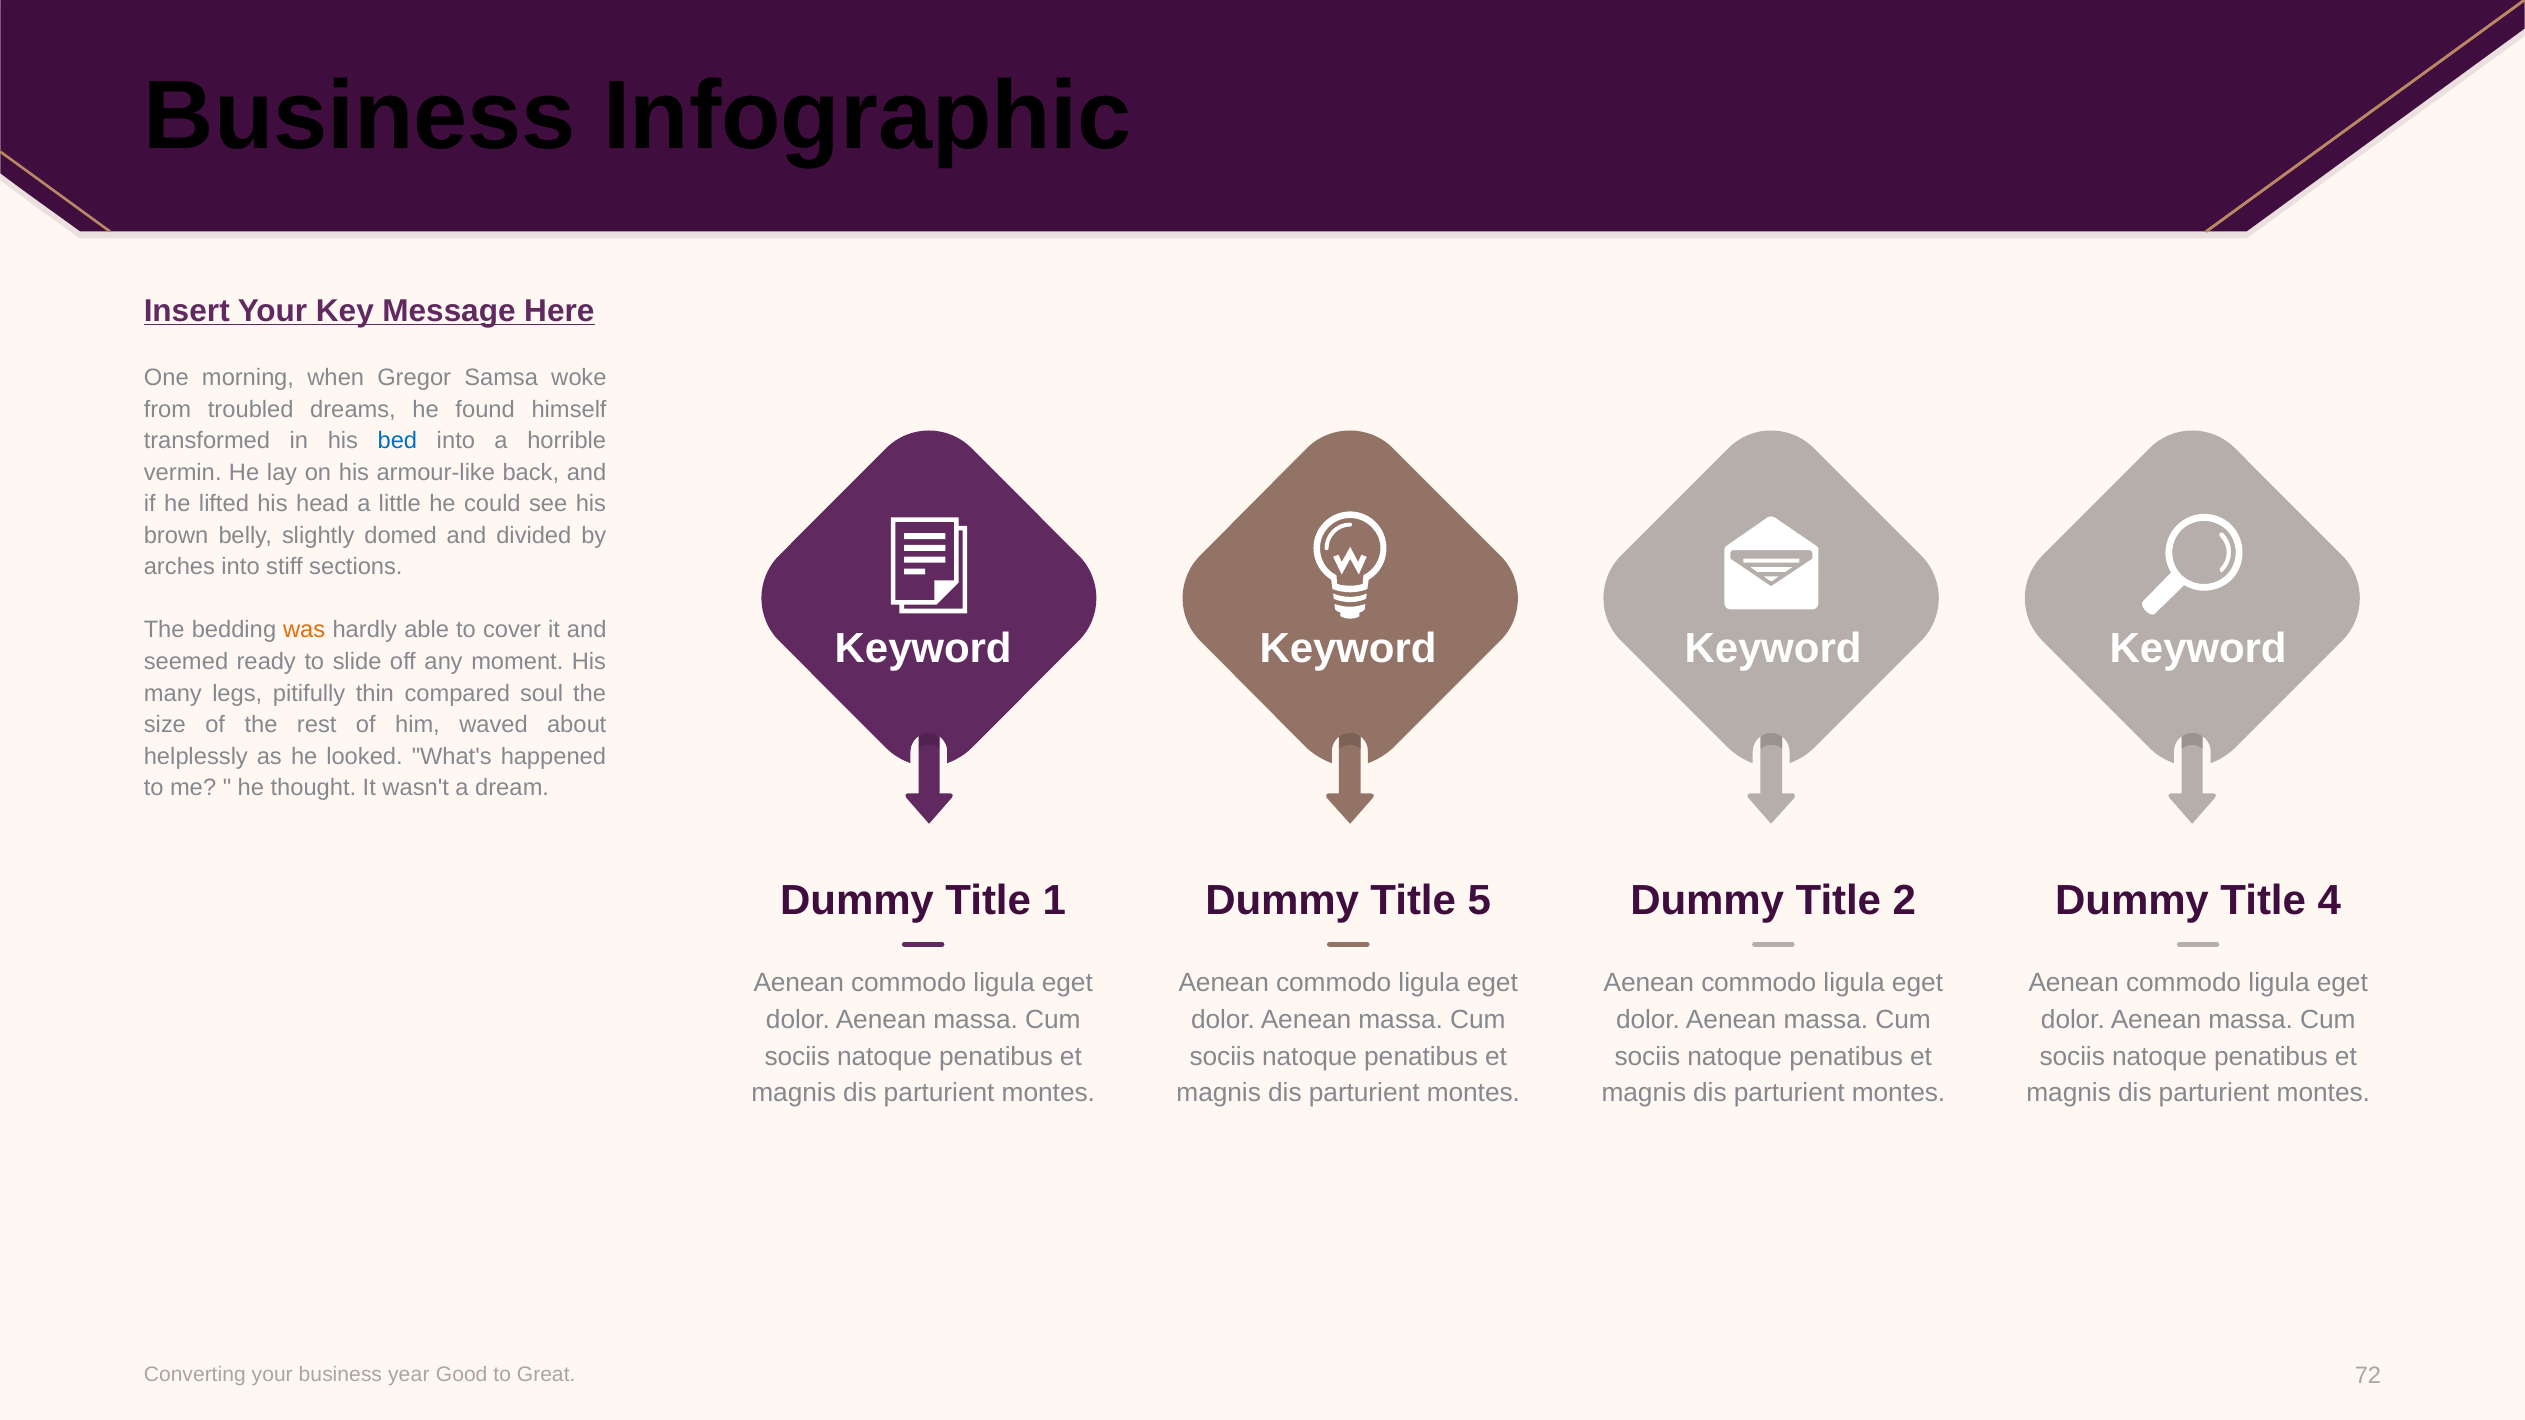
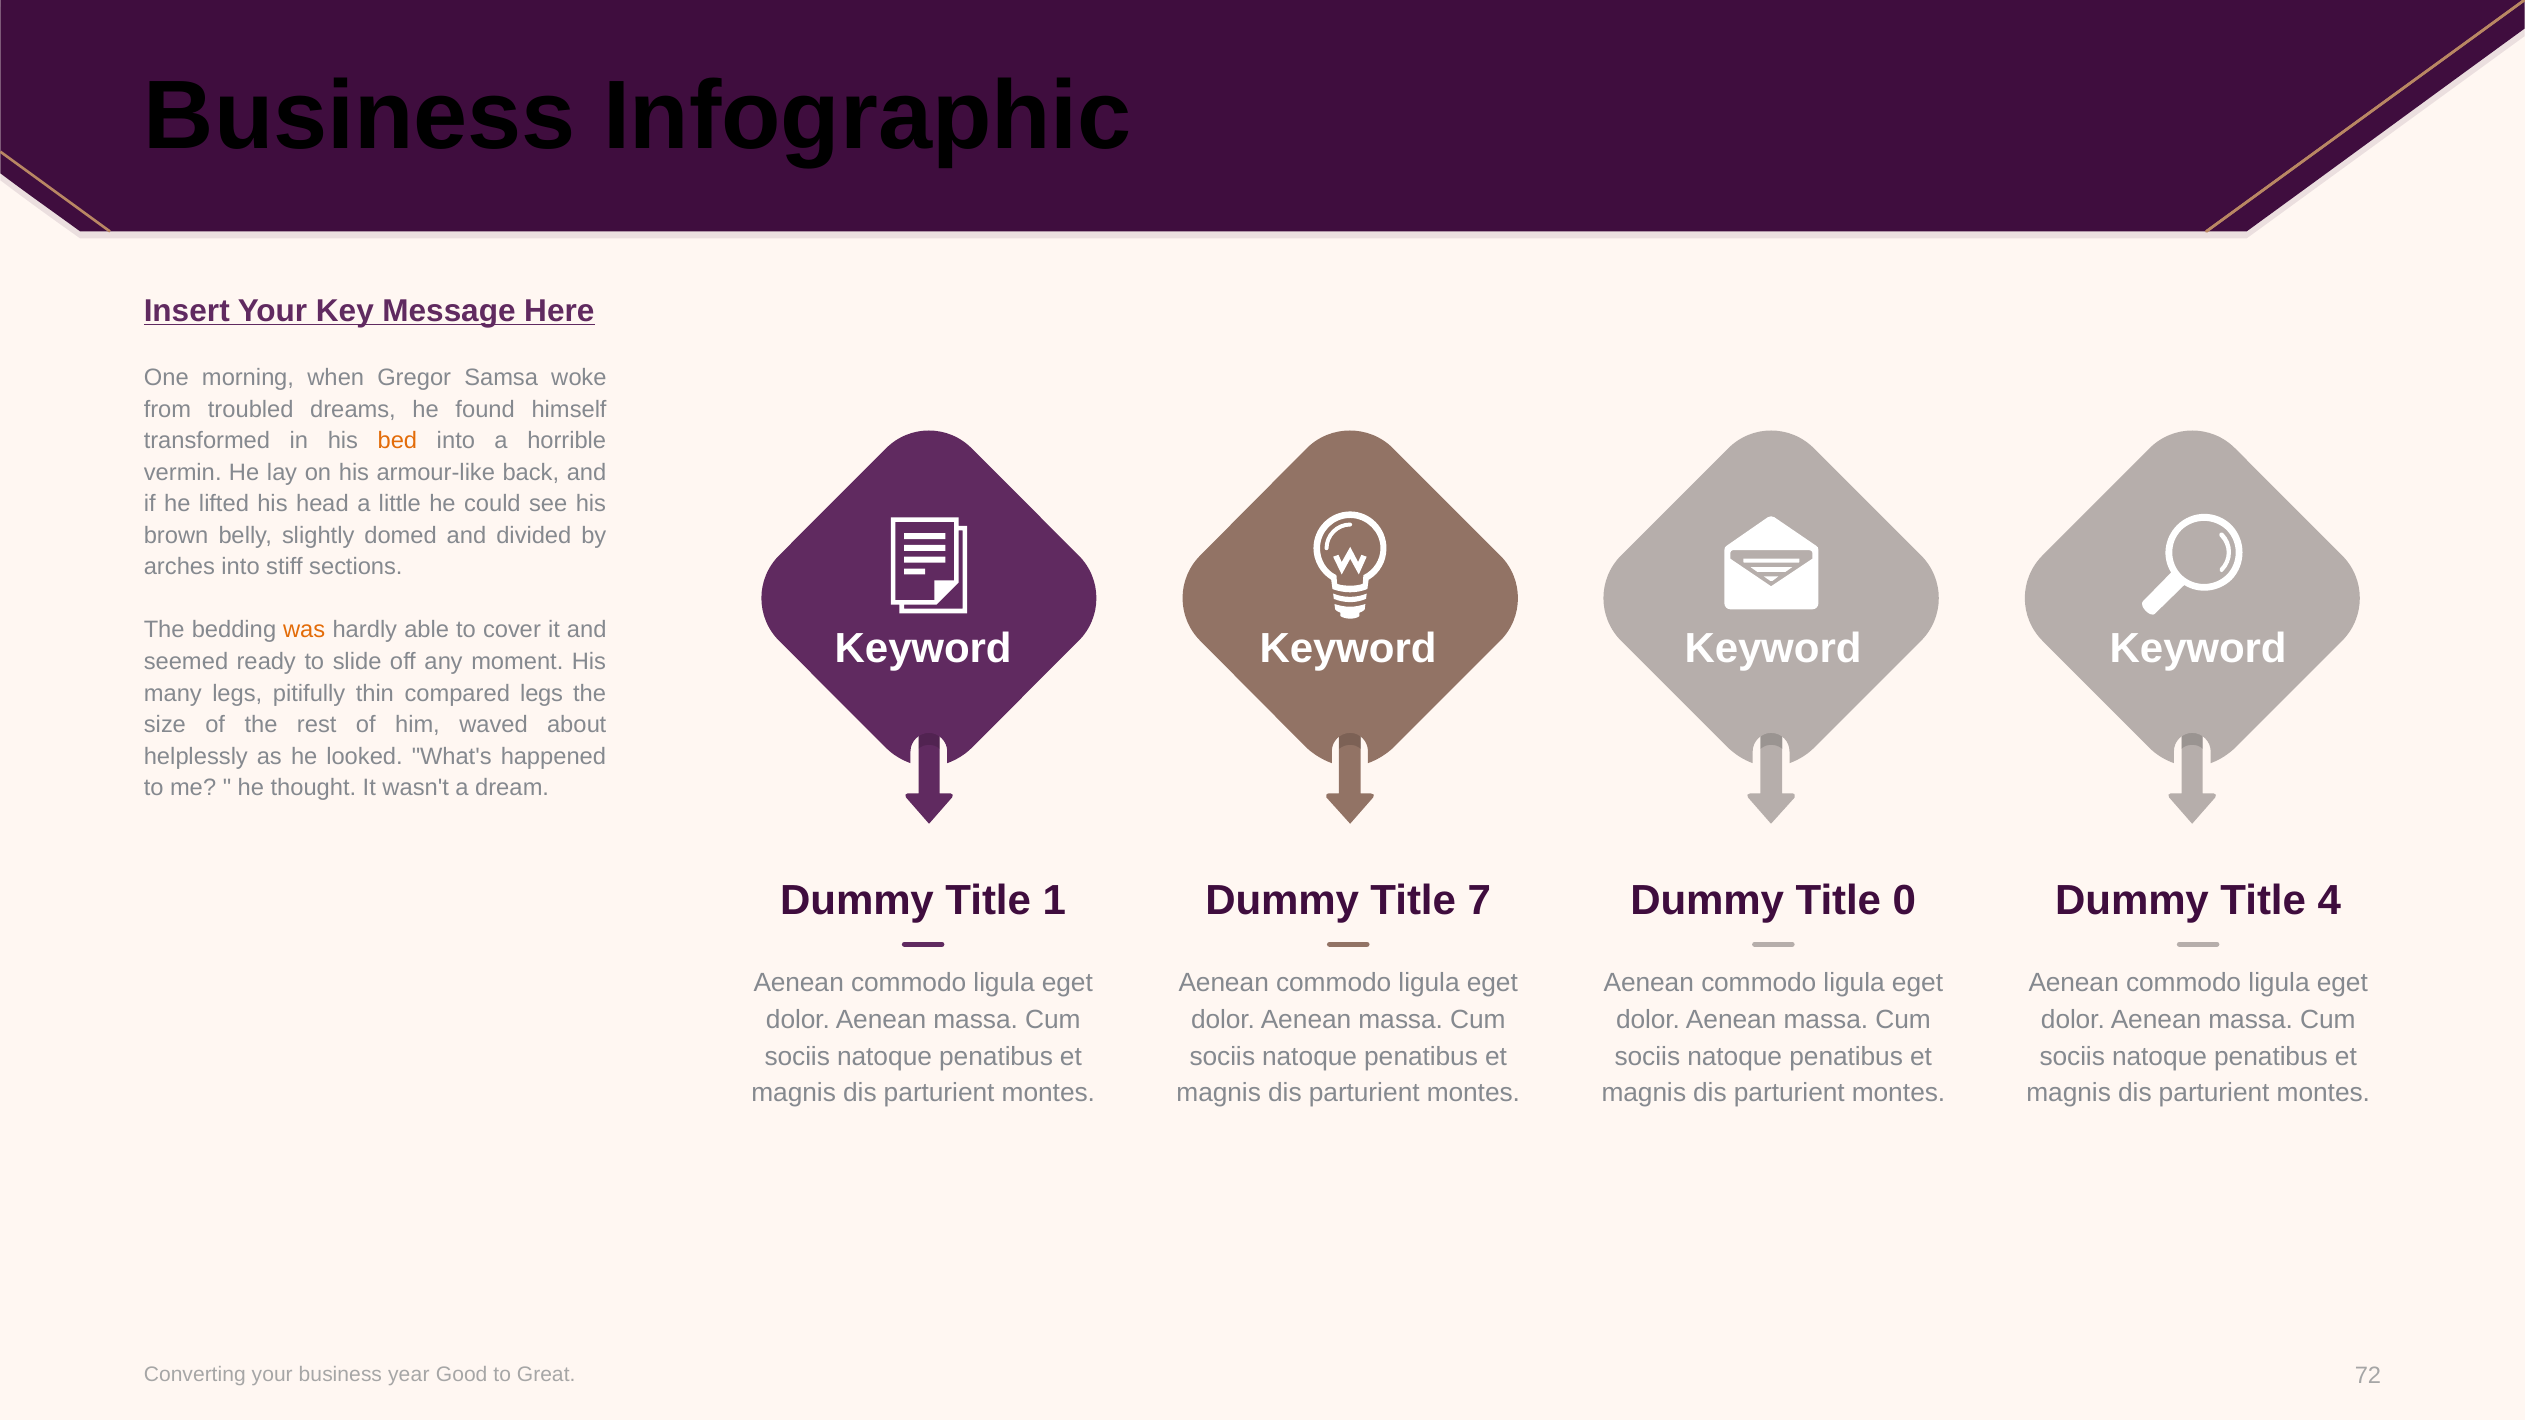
bed colour: blue -> orange (397, 441)
compared soul: soul -> legs (542, 693)
5: 5 -> 7 (1479, 901)
2: 2 -> 0 (1904, 901)
